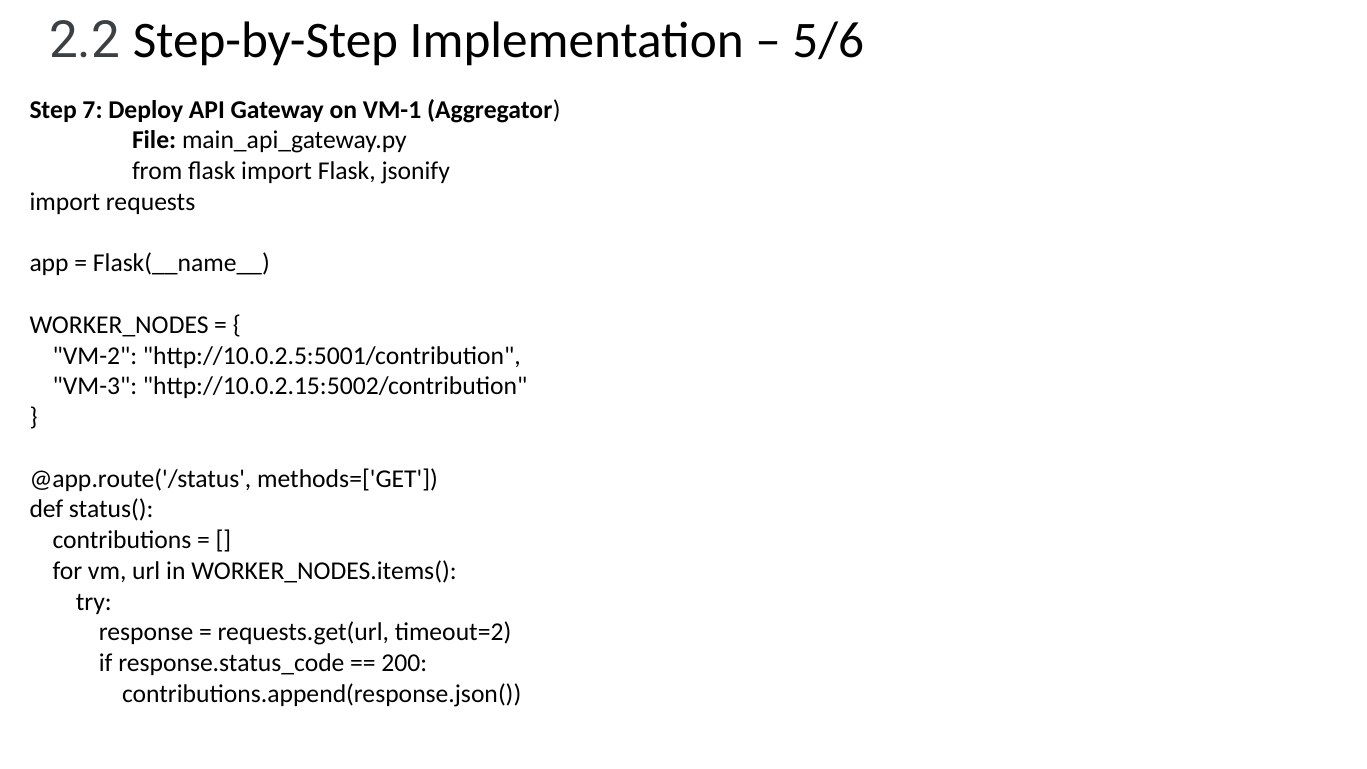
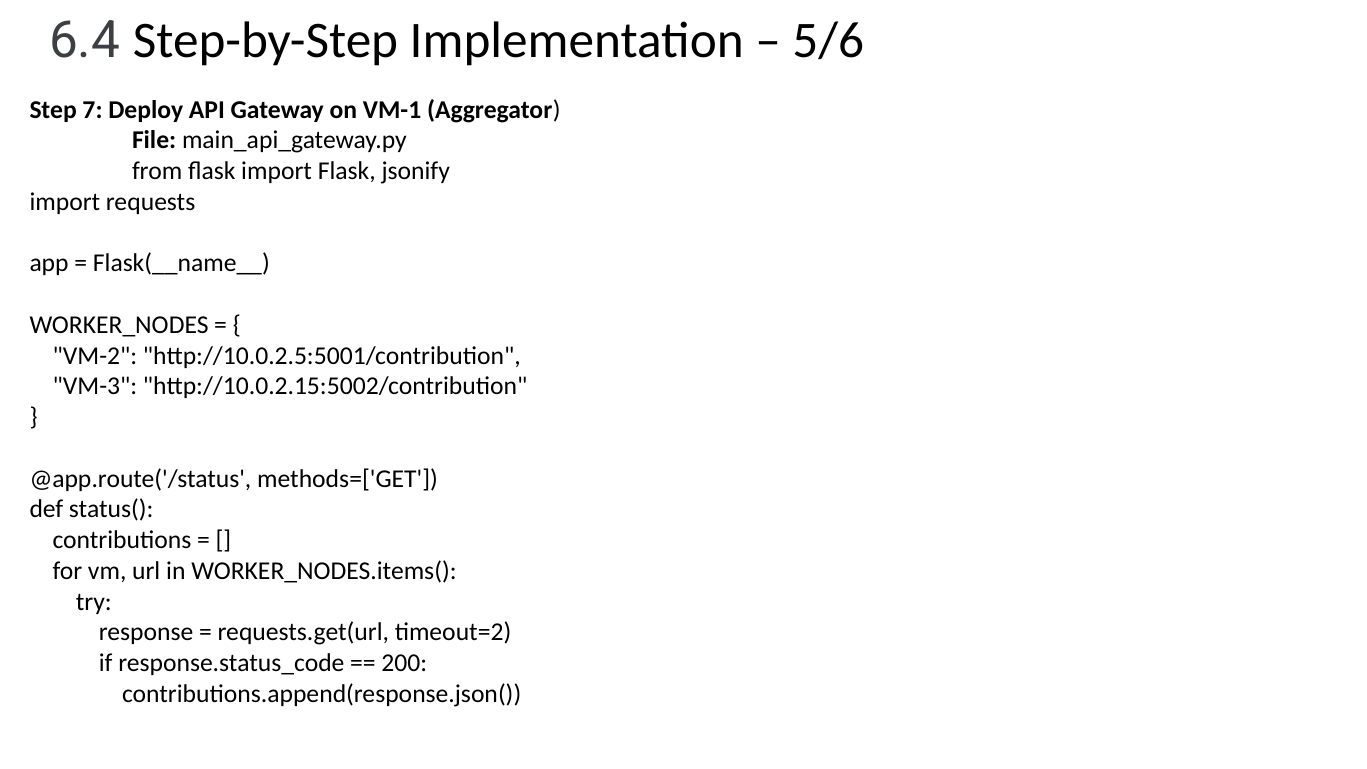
2.2: 2.2 -> 6.4 (85, 41)
